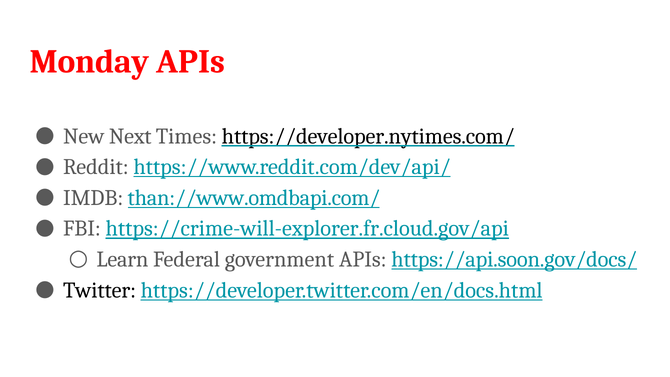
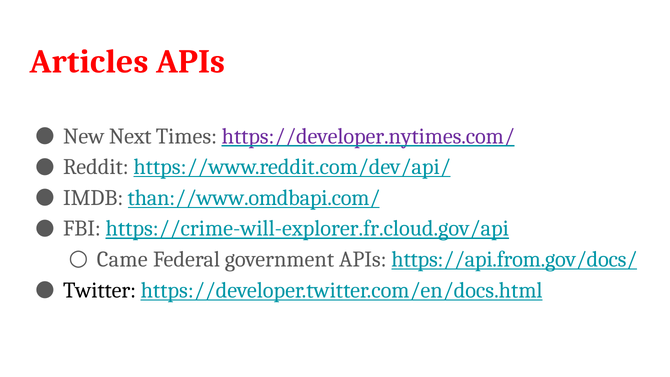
Monday: Monday -> Articles (89, 62)
https://developer.nytimes.com/ colour: black -> purple (368, 136)
Learn: Learn -> Came (122, 259)
https://api.soon.gov/docs/: https://api.soon.gov/docs/ -> https://api.from.gov/docs/ (514, 259)
